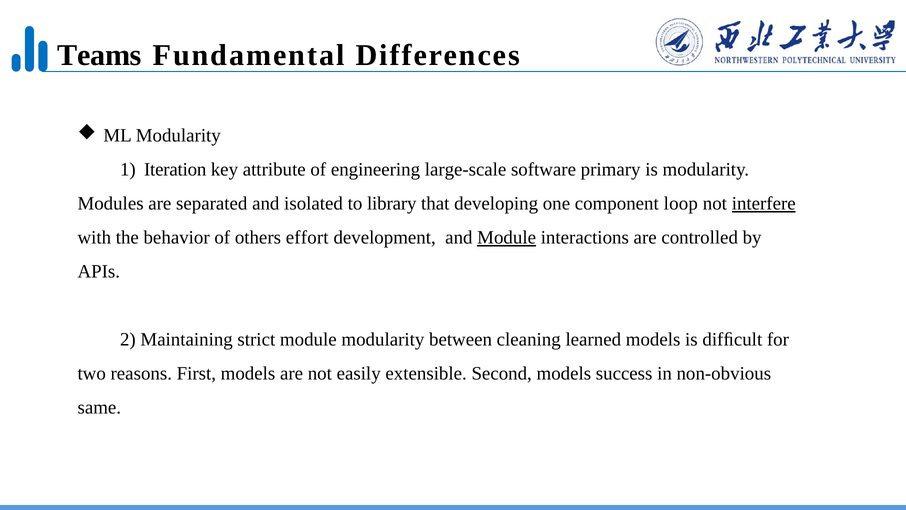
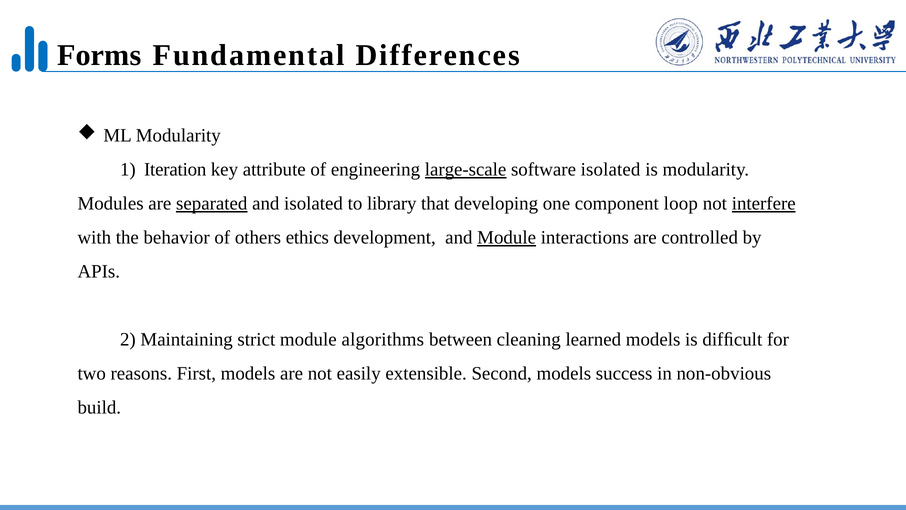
Teams: Teams -> Forms (99, 55)
large-scale underline: none -> present (466, 169)
software primary: primary -> isolated (611, 169)
separated underline: none -> present (212, 203)
effort: effort -> ethics (307, 237)
module modularity: modularity -> algorithms (383, 339)
same: same -> build (99, 407)
